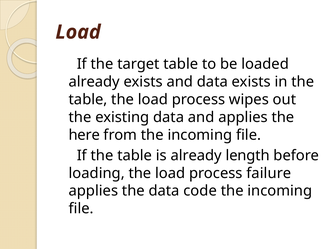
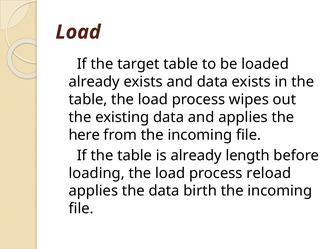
failure: failure -> reload (269, 173)
code: code -> birth (200, 191)
